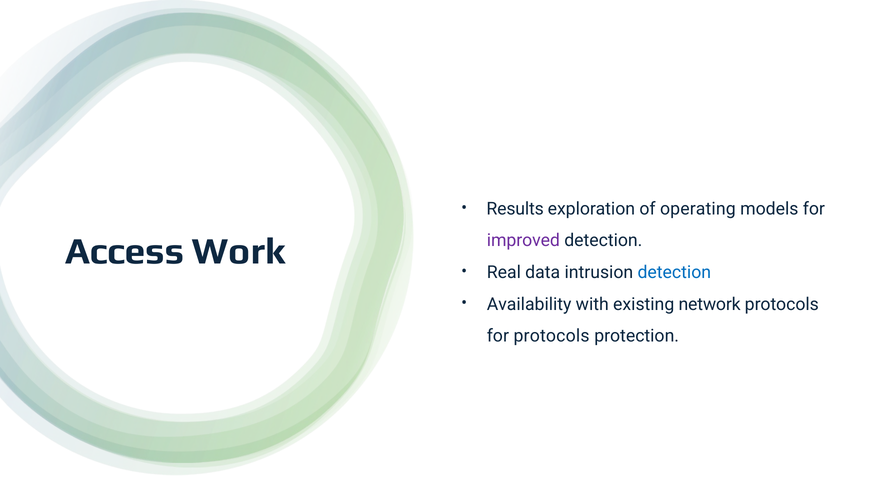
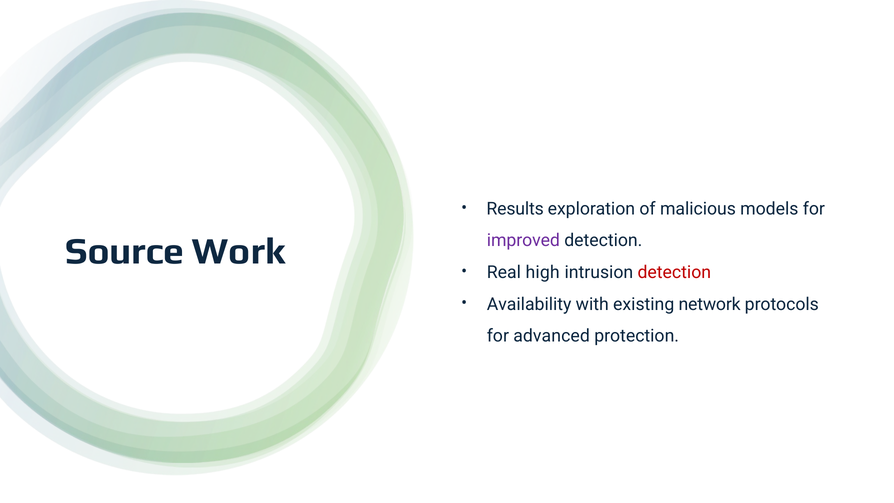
operating: operating -> malicious (698, 209)
Access: Access -> Source (125, 252)
data: data -> high (543, 272)
detection colour: blue -> red (674, 272)
for protocols: protocols -> advanced (552, 336)
